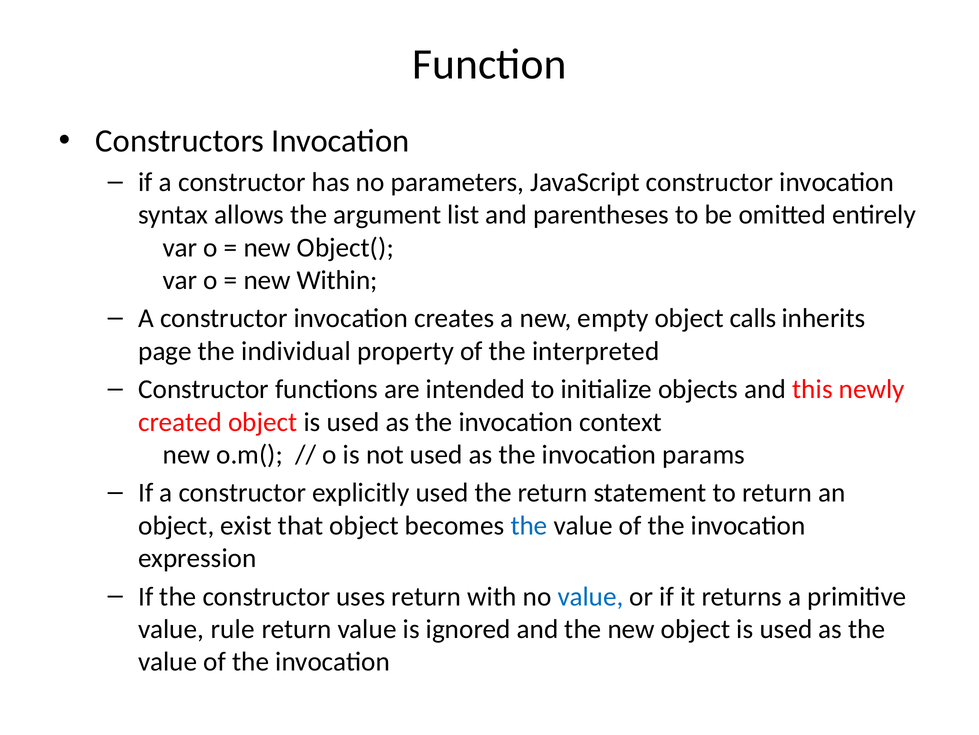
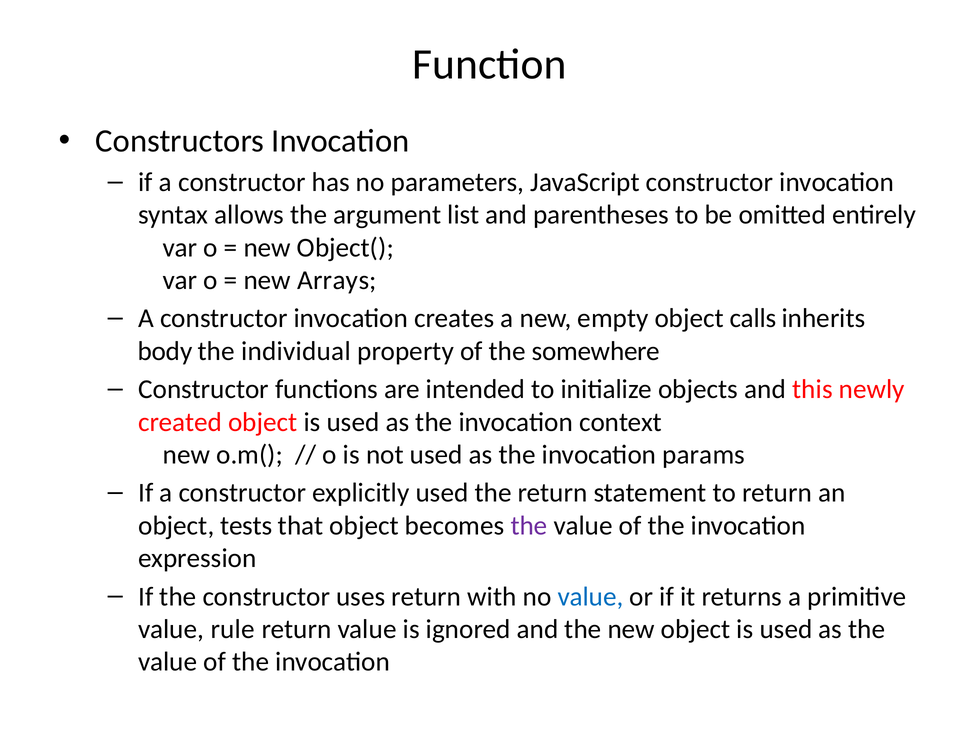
Within: Within -> Arrays (337, 280)
page: page -> body (165, 351)
interpreted: interpreted -> somewhere (596, 351)
exist: exist -> tests (246, 525)
the colour: blue -> purple (529, 525)
